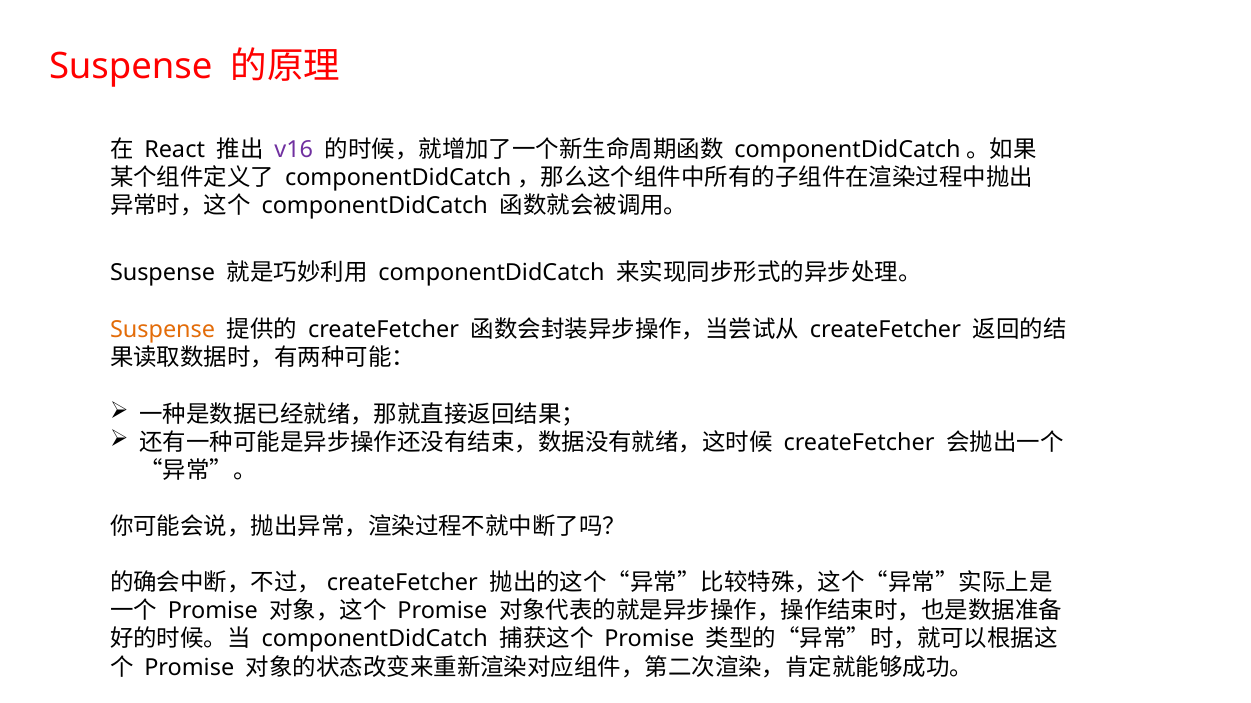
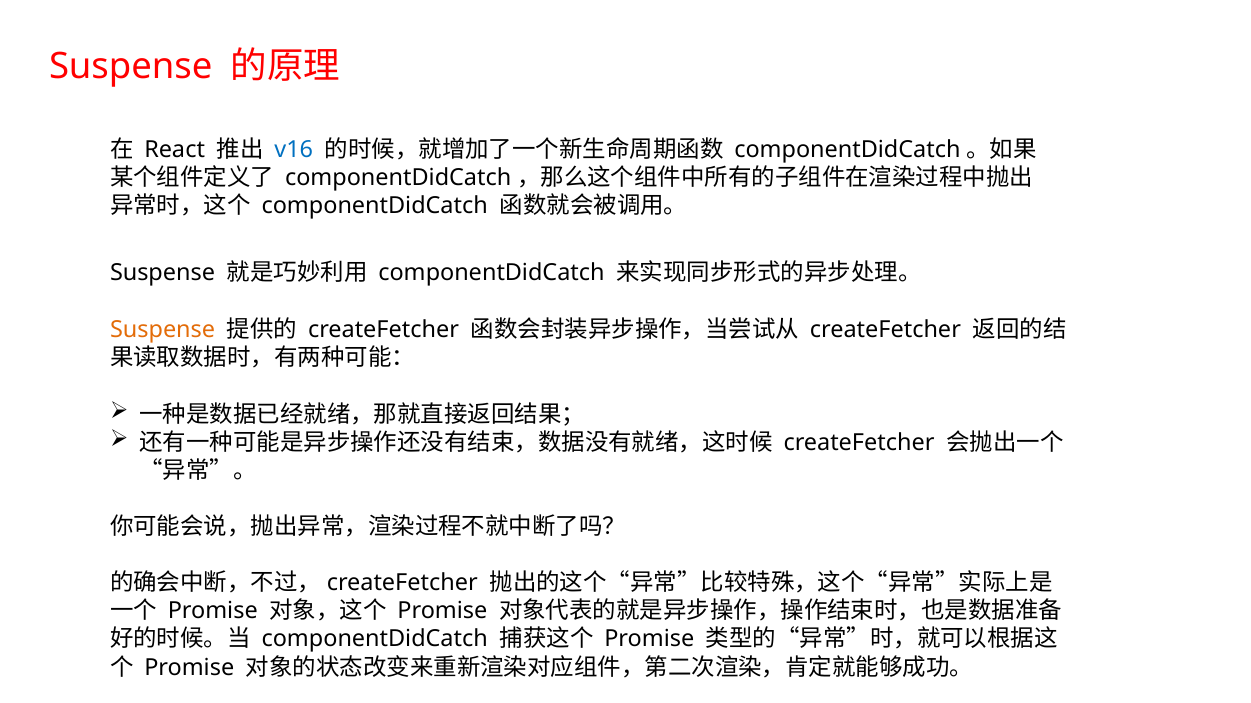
v16 colour: purple -> blue (294, 150)
